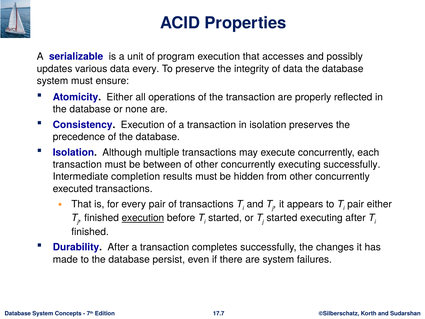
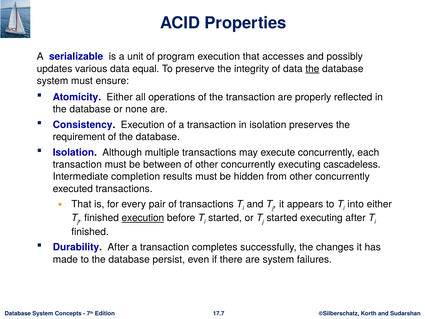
data every: every -> equal (146, 69)
the underline: none -> present (312, 69)
precedence: precedence -> requirement (79, 137)
executing successfully: successfully -> cascadeless (352, 164)
pair: pair -> into (356, 204)
